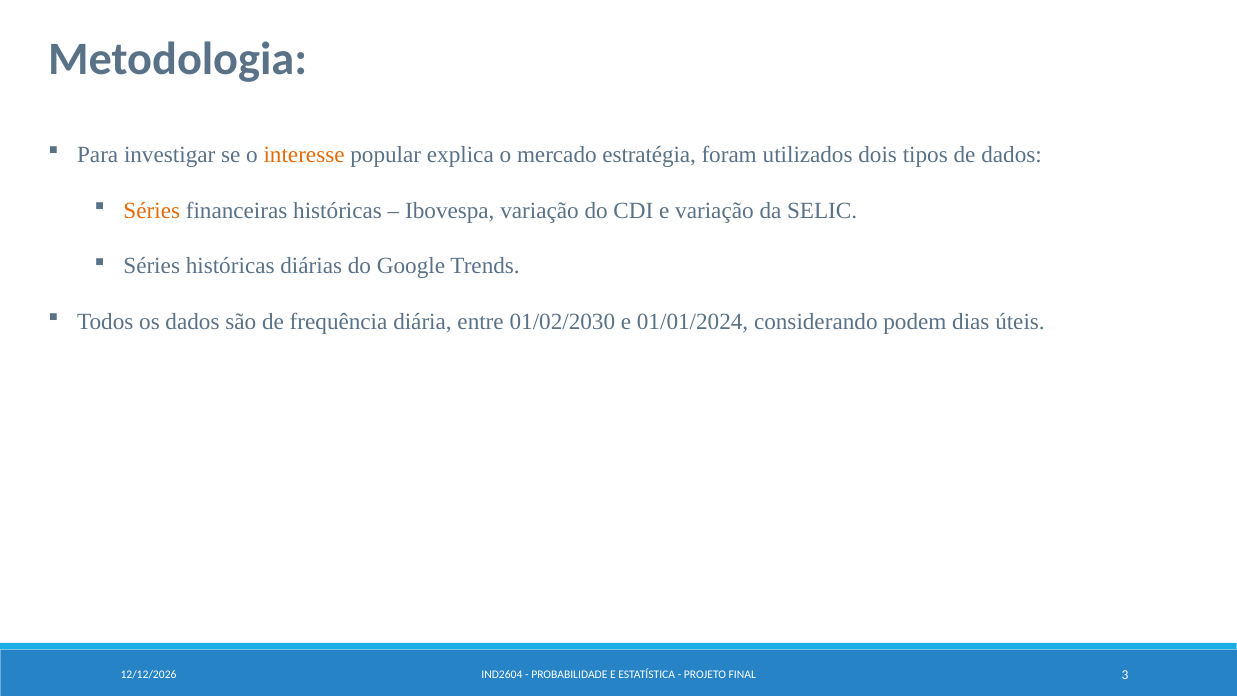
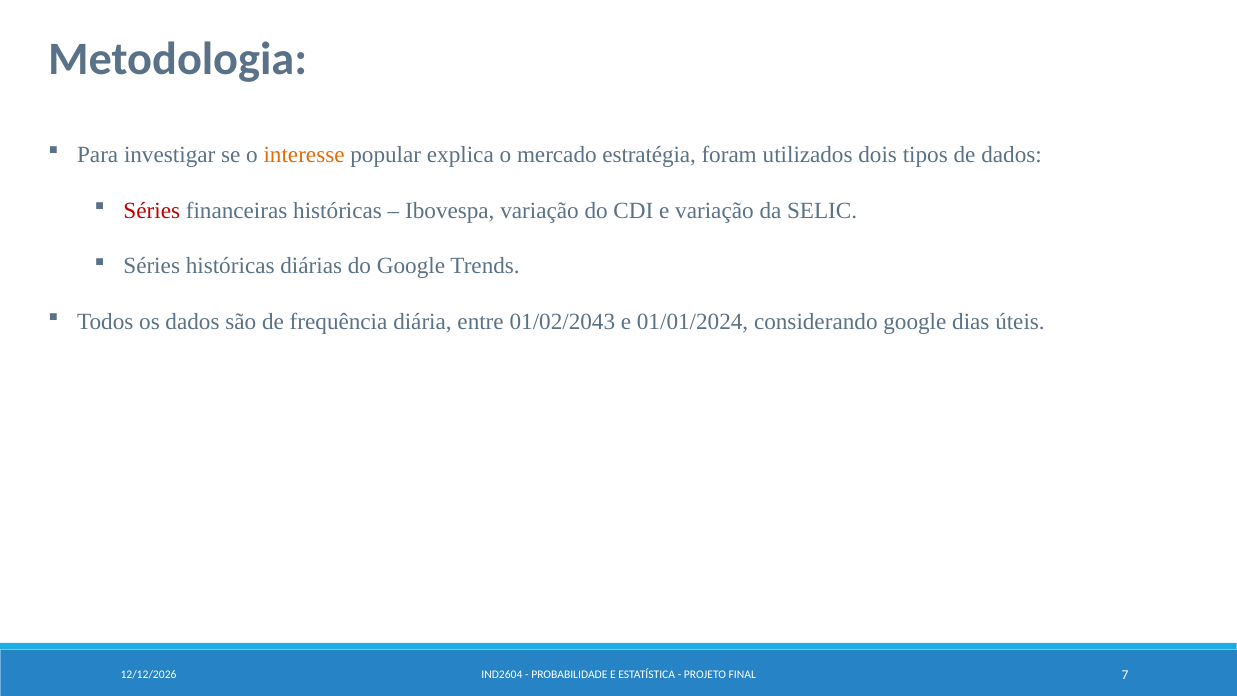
Séries colour: orange -> red (152, 210)
01/02/2030: 01/02/2030 -> 01/02/2043 (562, 322)
considerando podem: podem -> google (915, 322)
3: 3 -> 7 (1125, 675)
